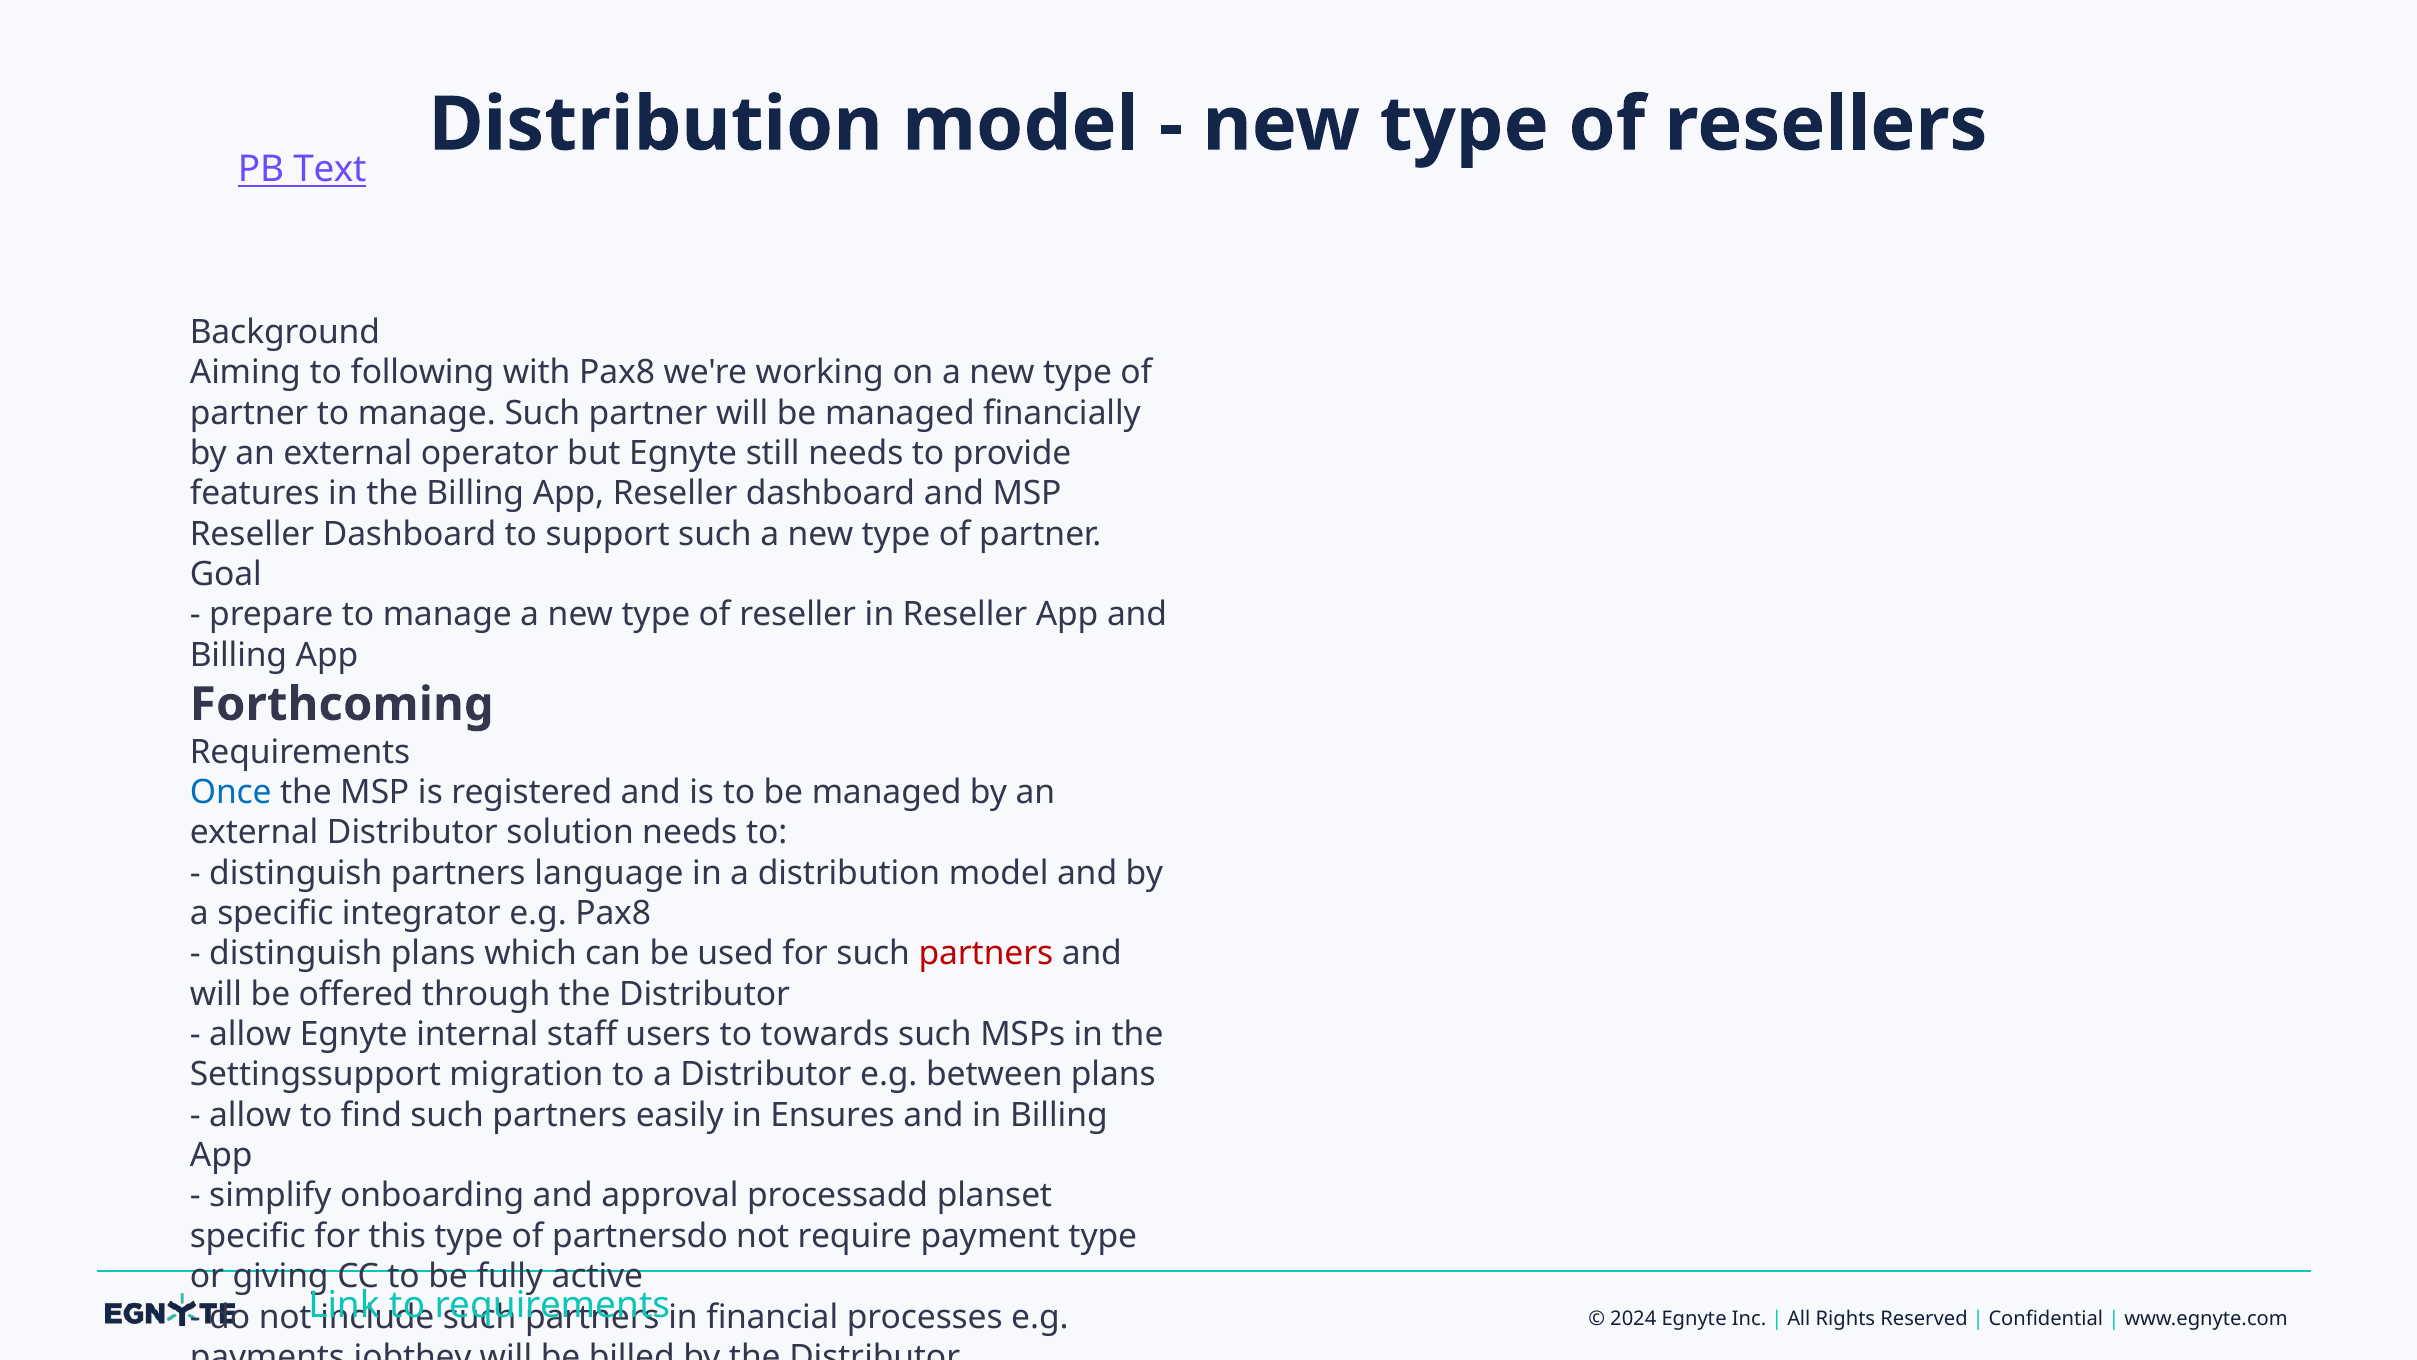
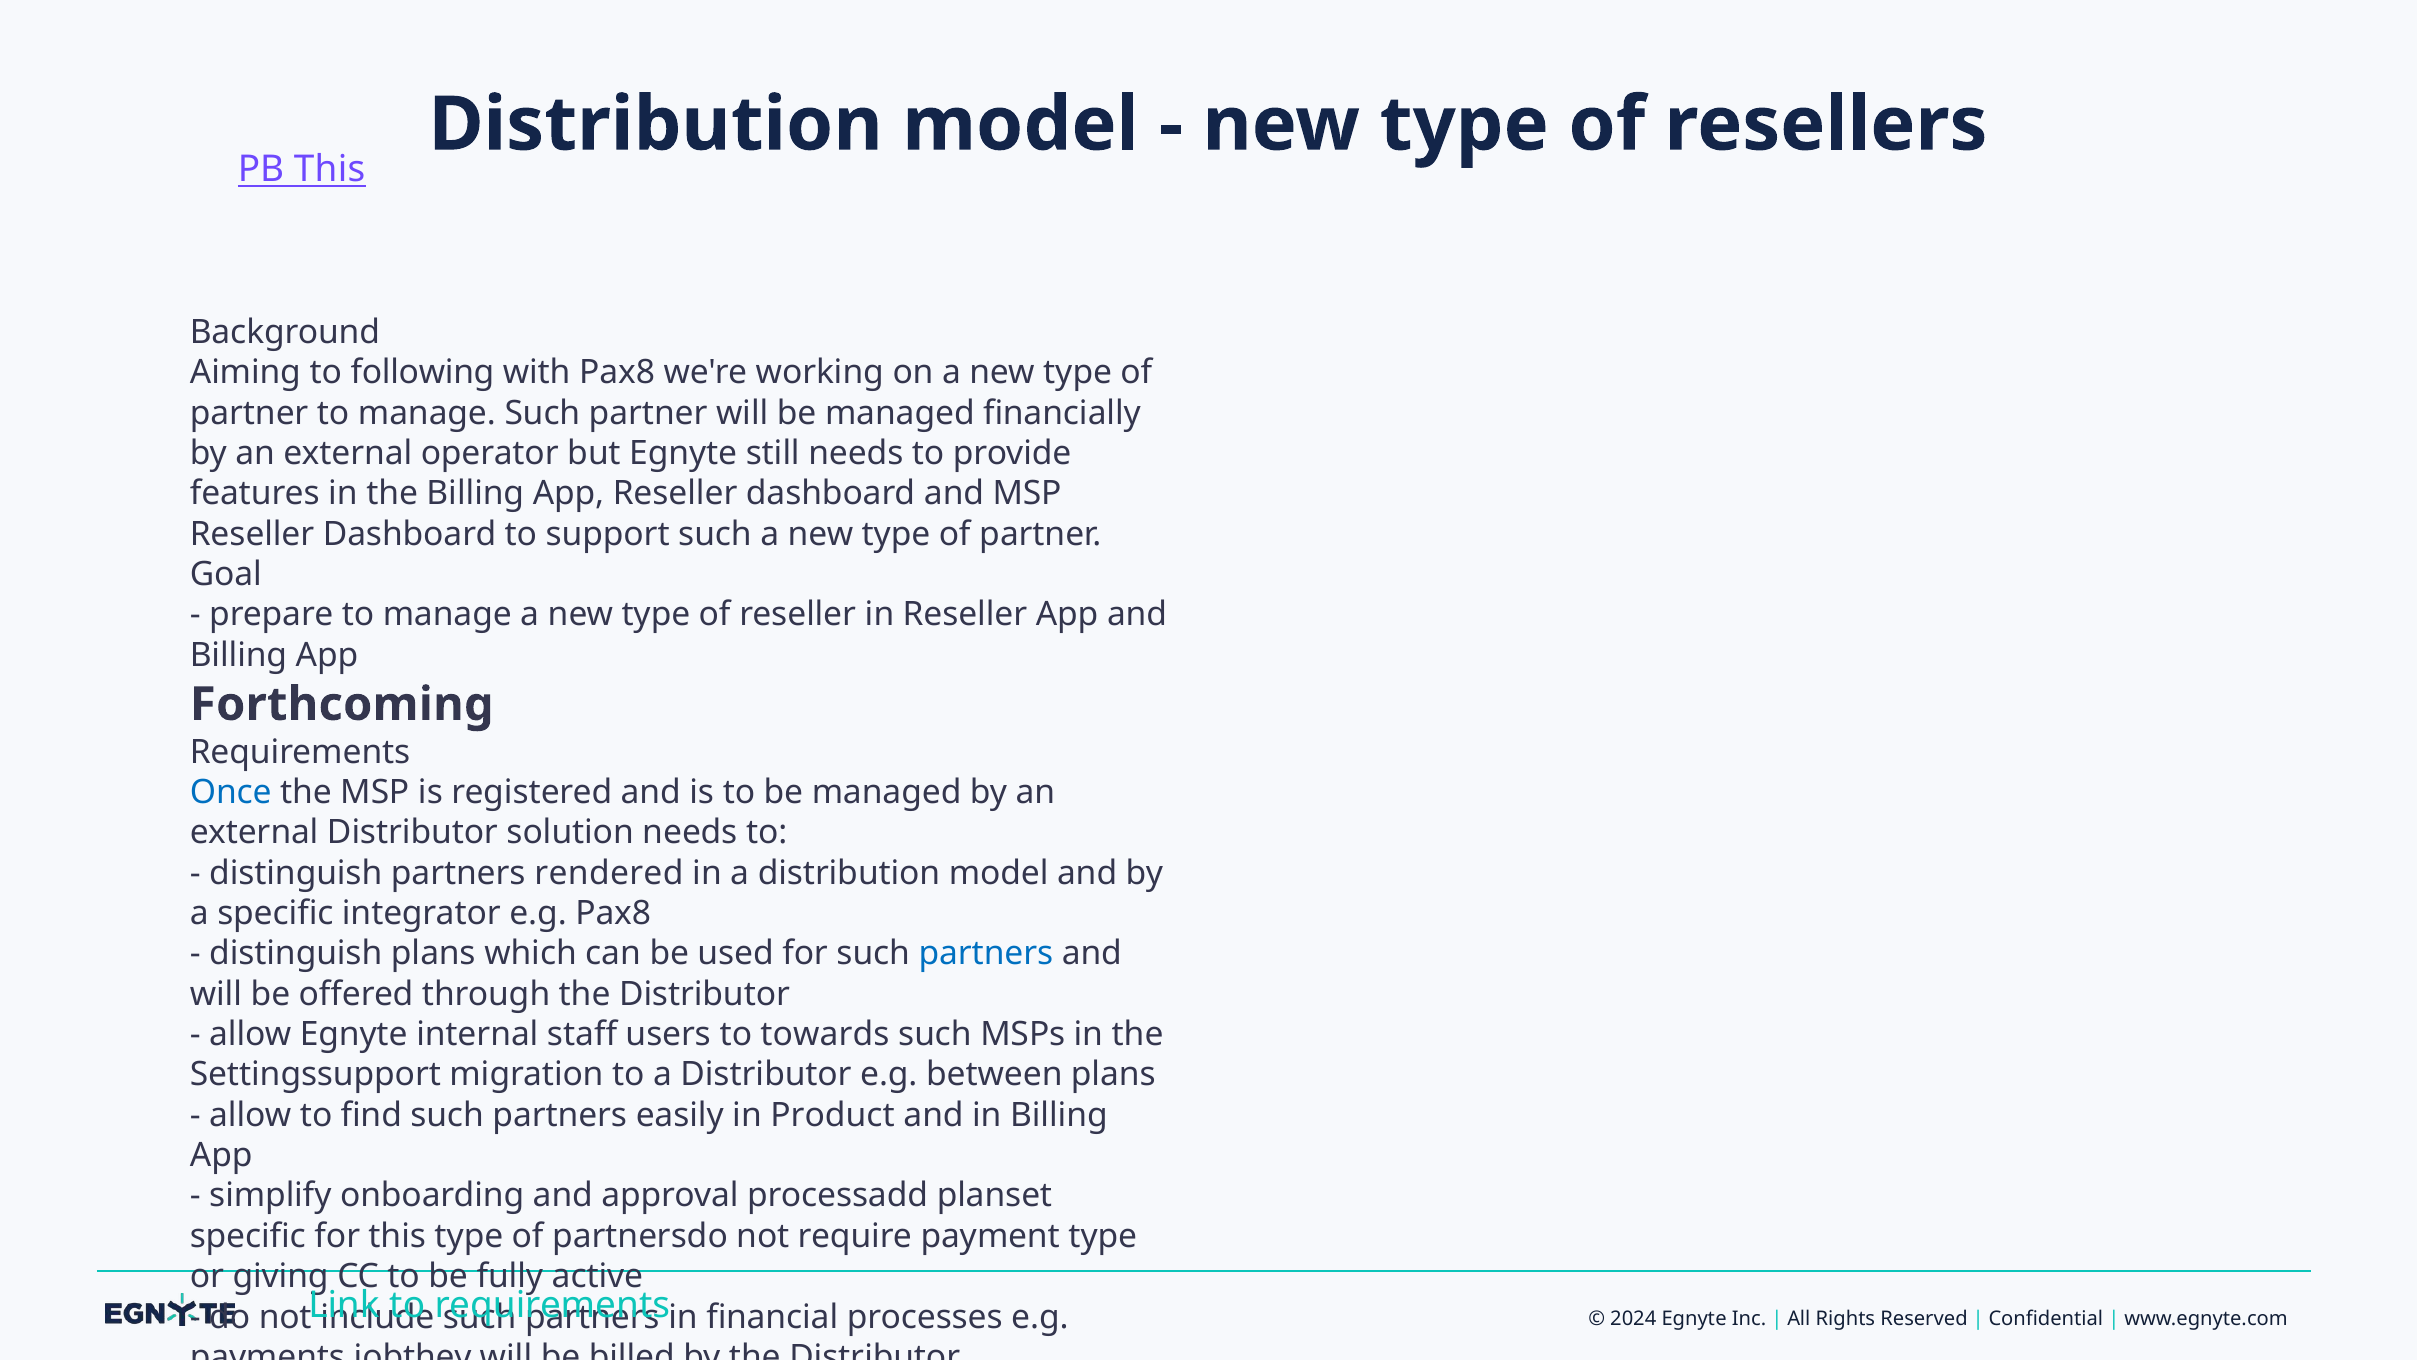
PB Text: Text -> This (330, 170)
language: language -> rendered (609, 873)
partners colour: red -> blue (986, 953)
Ensures: Ensures -> Product (833, 1115)
